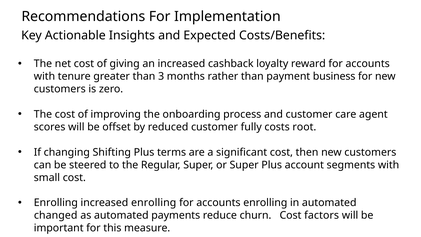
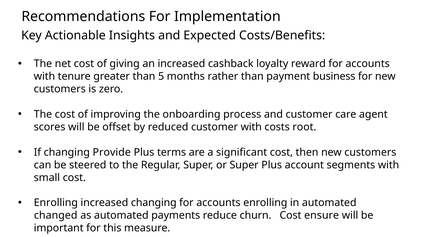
3: 3 -> 5 (161, 76)
customer fully: fully -> with (251, 127)
changing Shifting: Shifting -> Provide (112, 152)
increased enrolling: enrolling -> changing (154, 203)
factors: factors -> ensure (322, 215)
